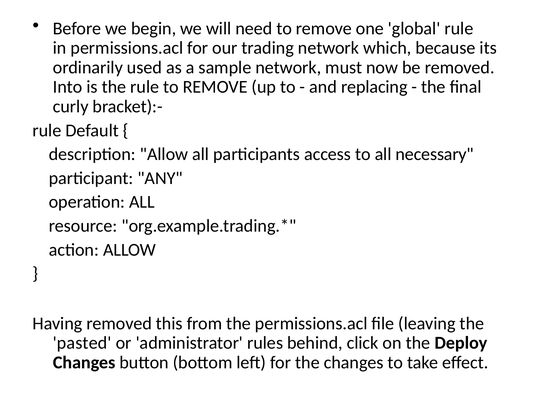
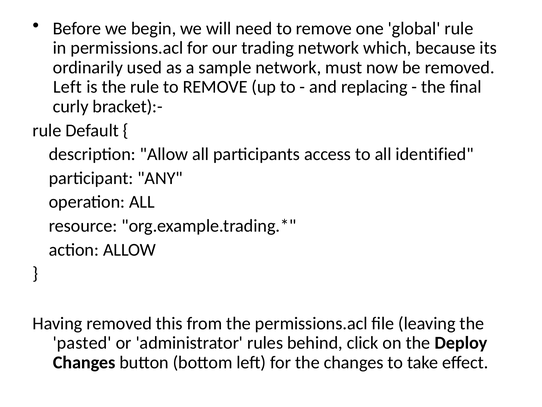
Into: Into -> Left (67, 87)
necessary: necessary -> identified (435, 154)
